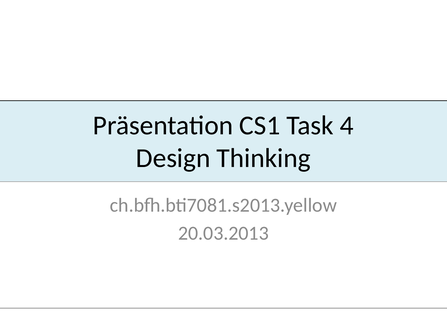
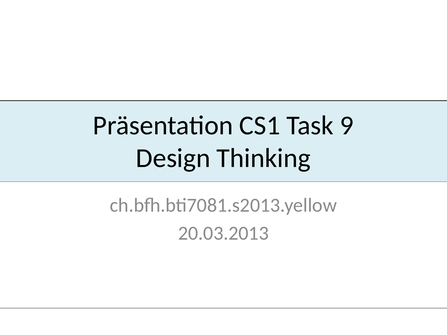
4: 4 -> 9 (347, 126)
